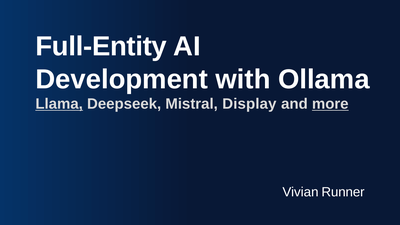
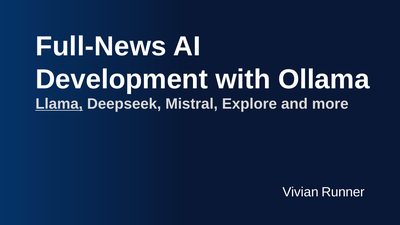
Full-Entity: Full-Entity -> Full-News (101, 46)
Display: Display -> Explore (249, 104)
more underline: present -> none (330, 104)
